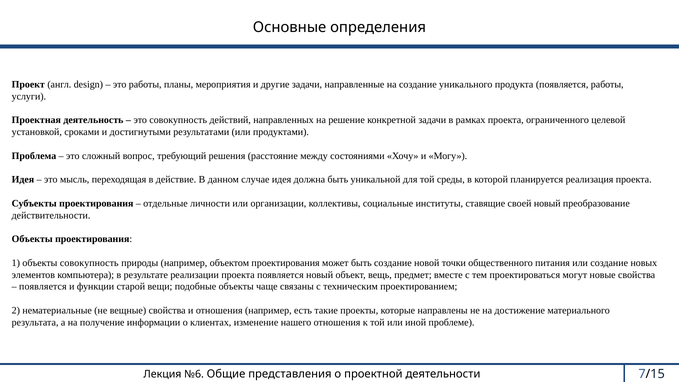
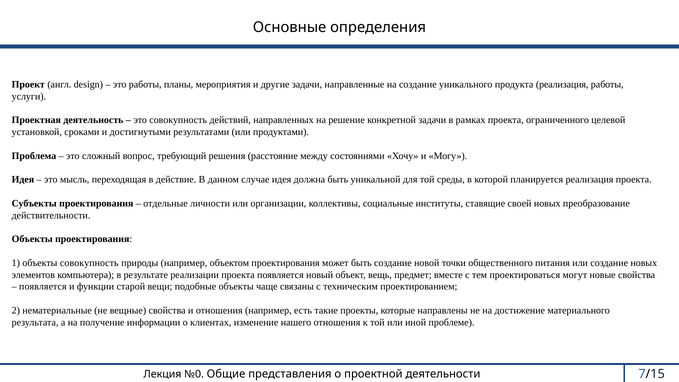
продукта появляется: появляется -> реализация (562, 85)
своей новый: новый -> новых (547, 203)
№6: №6 -> №0 (194, 374)
